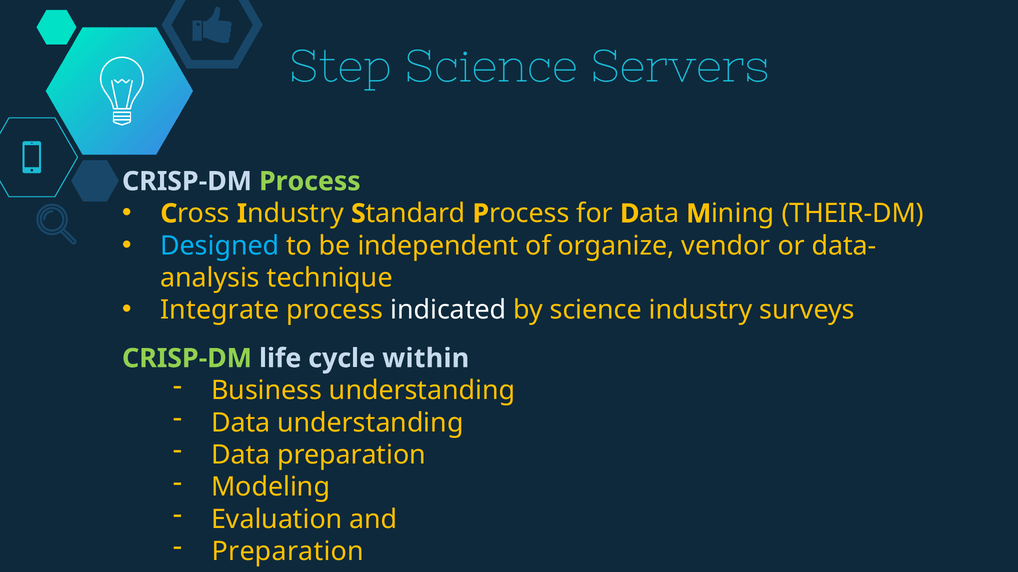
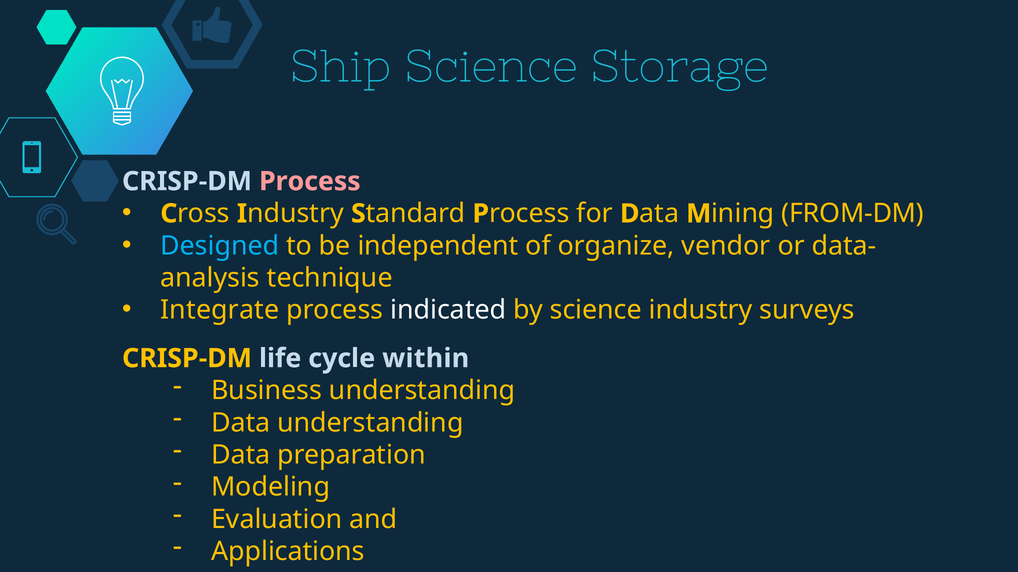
Step: Step -> Ship (341, 67)
Servers: Servers -> Storage (680, 67)
Process colour: light green -> pink (310, 182)
THEIR-DM: THEIR-DM -> FROM-DM (853, 214)
CRISP-DM colour: light green -> yellow (187, 359)
Preparation: Preparation -> Applications (288, 552)
